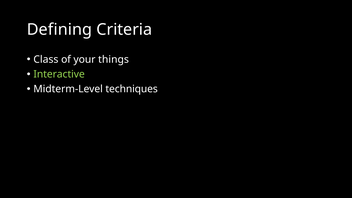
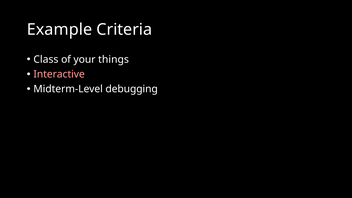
Defining: Defining -> Example (59, 30)
Interactive colour: light green -> pink (59, 74)
techniques: techniques -> debugging (132, 89)
